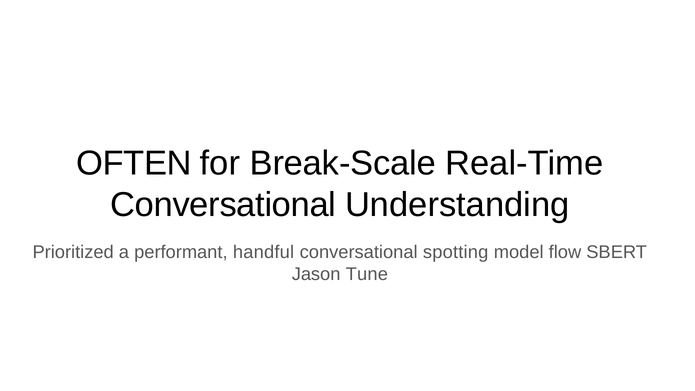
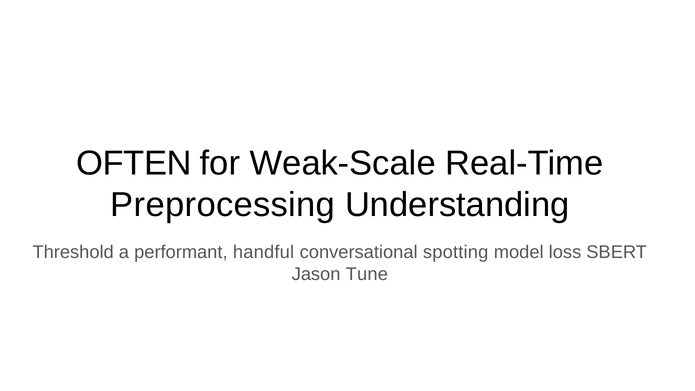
Break-Scale: Break-Scale -> Weak-Scale (343, 163)
Conversational: Conversational -> Preprocessing (223, 205)
Prioritized: Prioritized -> Threshold (73, 252)
flow: flow -> loss (565, 252)
